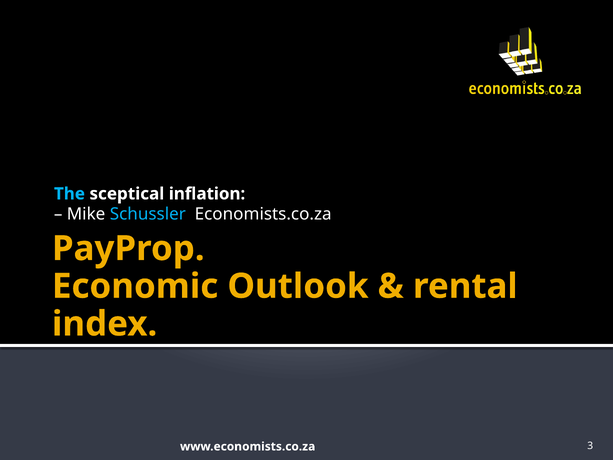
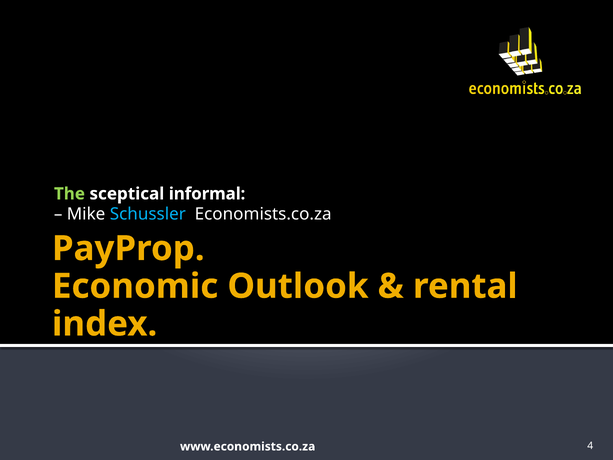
The colour: light blue -> light green (69, 194)
inflation: inflation -> informal (207, 194)
3: 3 -> 4 (590, 446)
